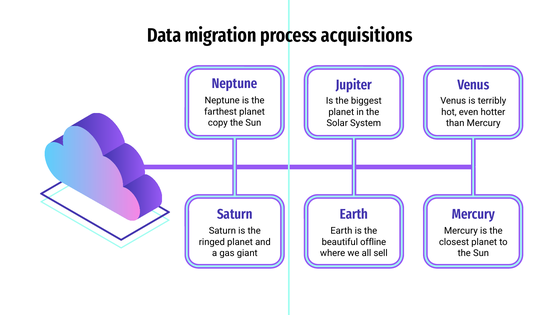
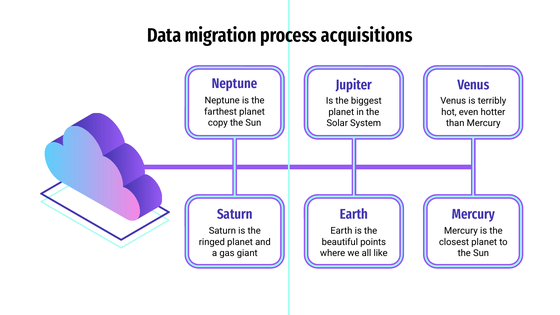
offline: offline -> points (373, 242)
sell: sell -> like (381, 253)
